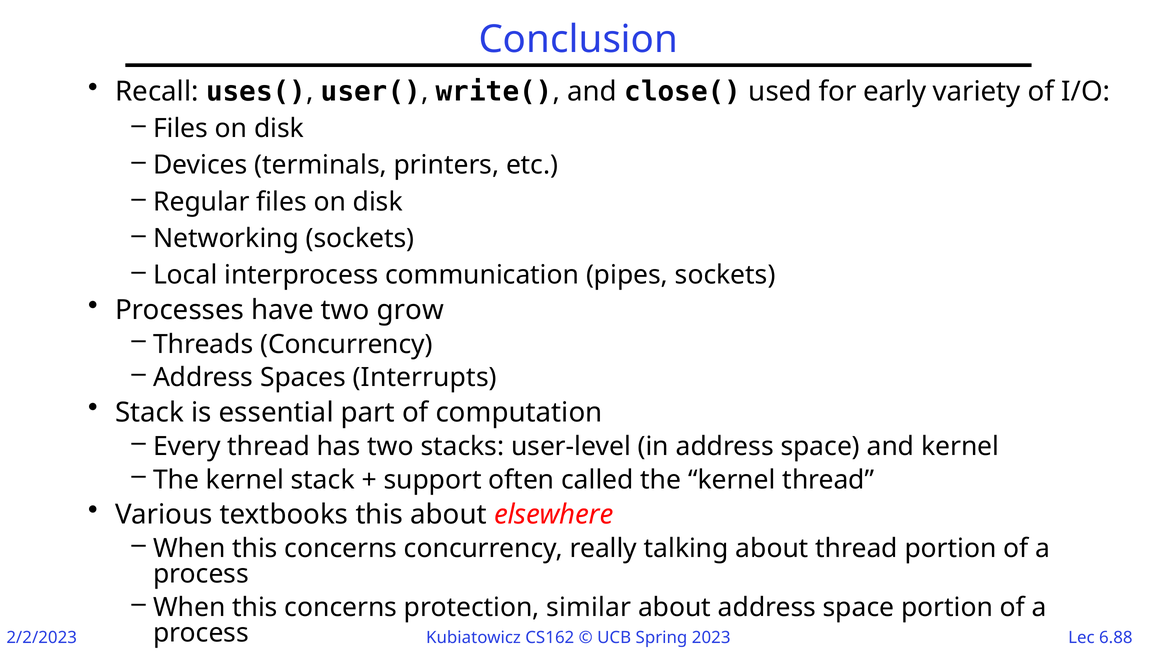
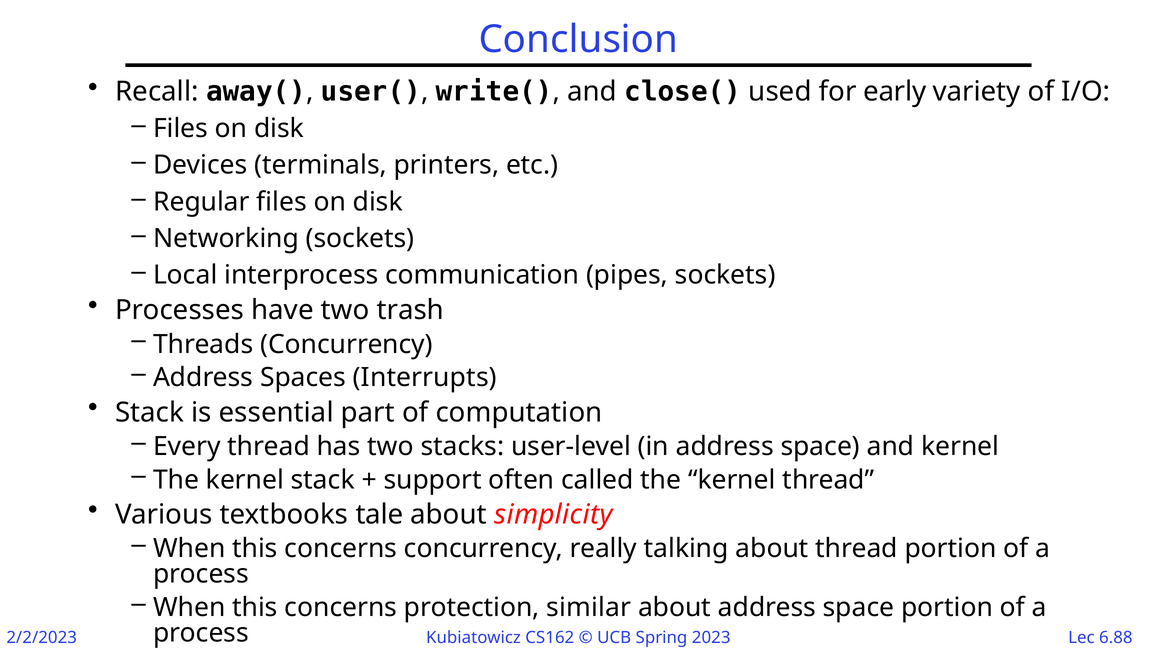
uses(: uses( -> away( (256, 91)
grow: grow -> trash (410, 310)
textbooks this: this -> tale (379, 514)
elsewhere: elsewhere -> simplicity (553, 514)
